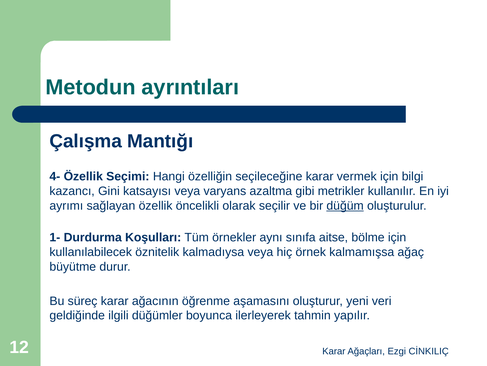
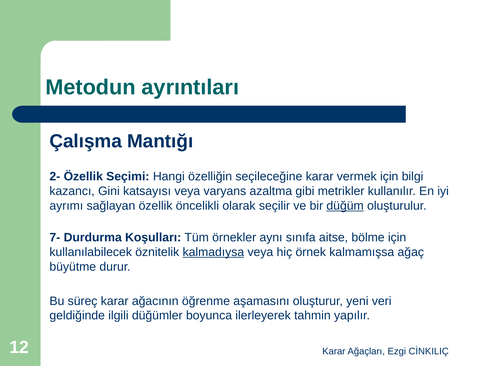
4-: 4- -> 2- (55, 176)
1-: 1- -> 7- (55, 237)
kalmadıysa underline: none -> present (213, 252)
